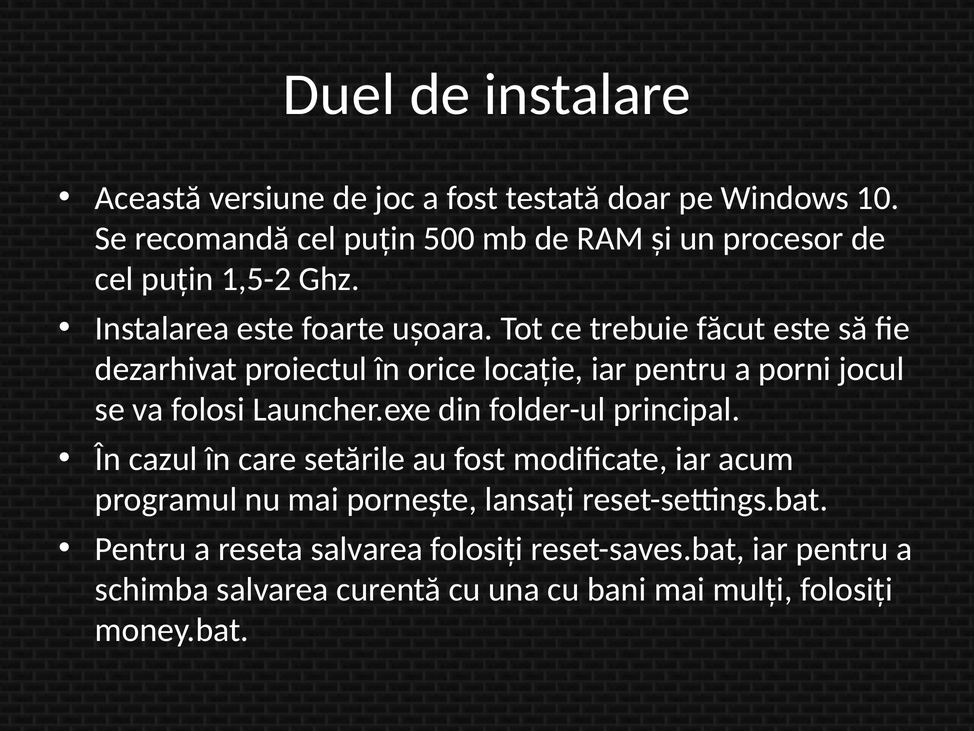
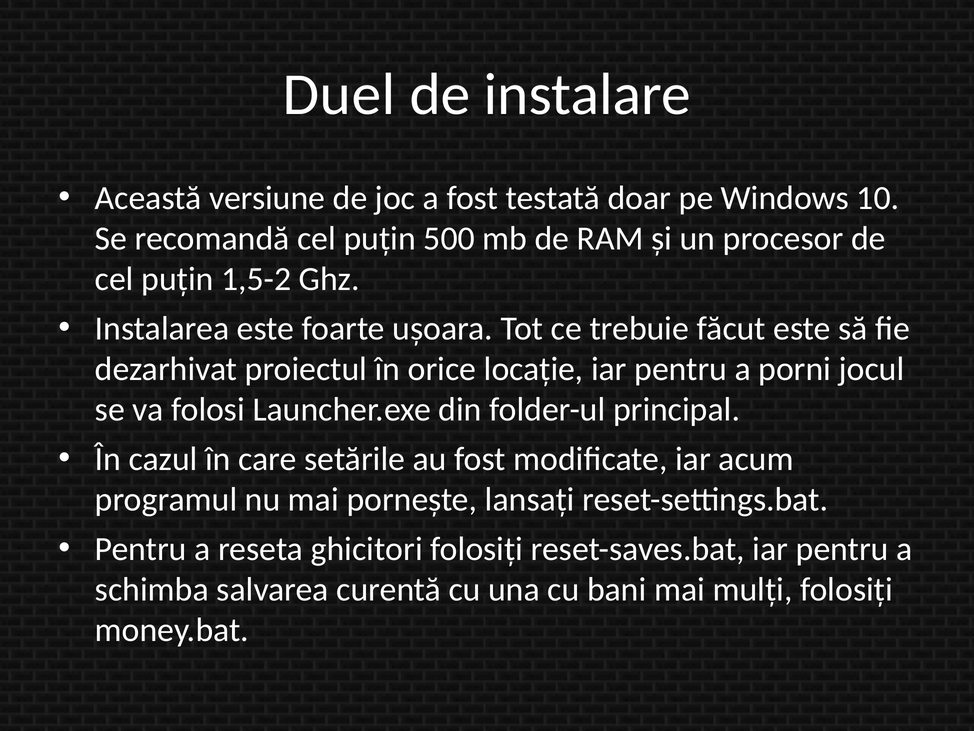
reseta salvarea: salvarea -> ghicitori (367, 549)
